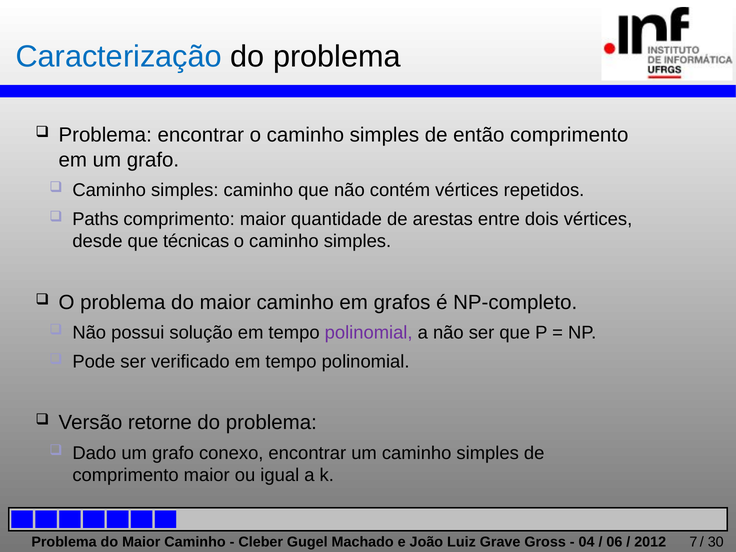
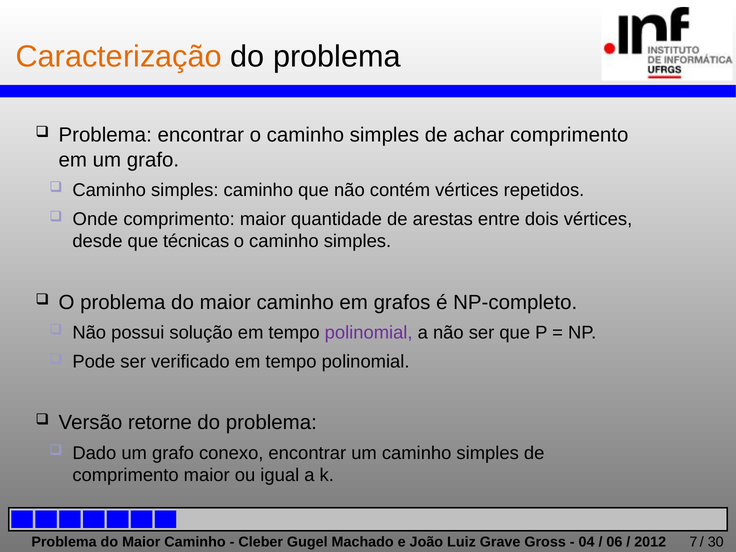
Caracterização colour: blue -> orange (119, 57)
então: então -> achar (479, 135)
Paths: Paths -> Onde (95, 219)
